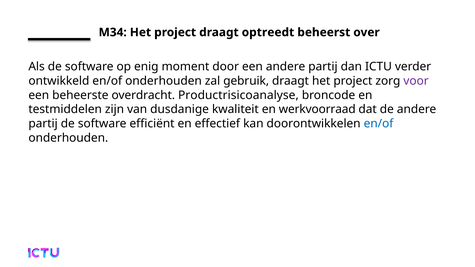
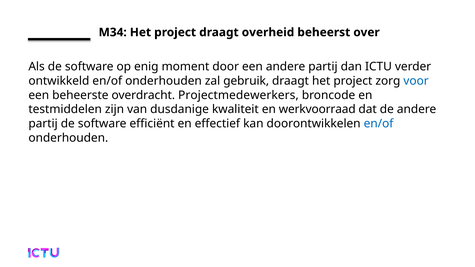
optreedt: optreedt -> overheid (268, 32)
voor colour: purple -> blue (416, 81)
Productrisicoanalyse: Productrisicoanalyse -> Projectmedewerkers (238, 95)
